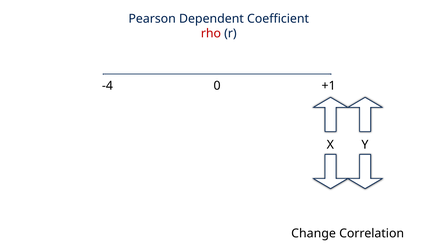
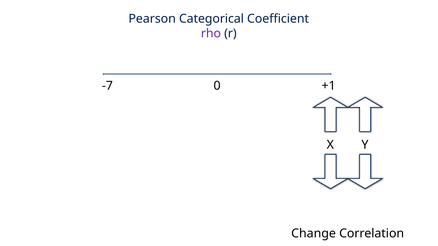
Dependent: Dependent -> Categorical (211, 19)
rho colour: red -> purple (211, 33)
-4: -4 -> -7 (107, 86)
